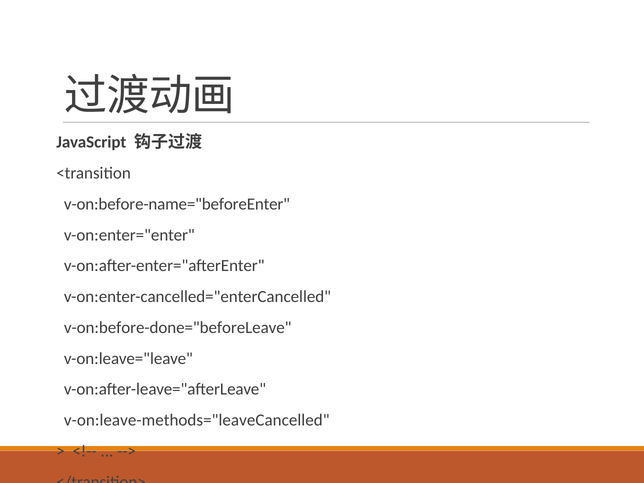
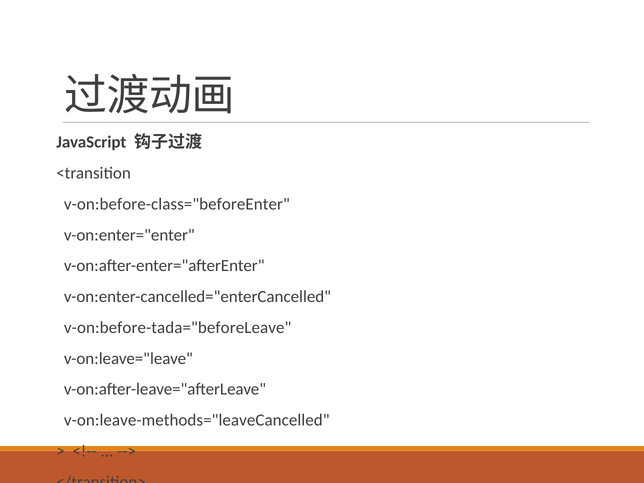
v-on:before-name="beforeEnter: v-on:before-name="beforeEnter -> v-on:before-class="beforeEnter (177, 204)
v-on:before-done="beforeLeave: v-on:before-done="beforeLeave -> v-on:before-tada="beforeLeave (178, 328)
